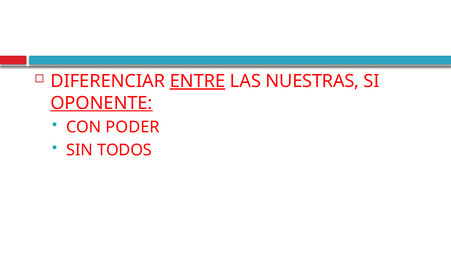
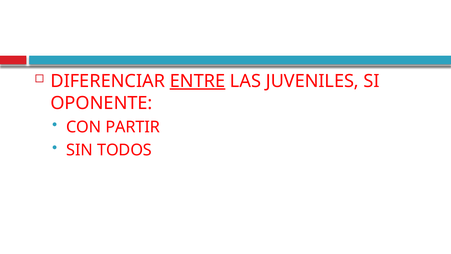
NUESTRAS: NUESTRAS -> JUVENILES (312, 81)
OPONENTE underline: present -> none (101, 103)
PODER: PODER -> PARTIR (133, 127)
